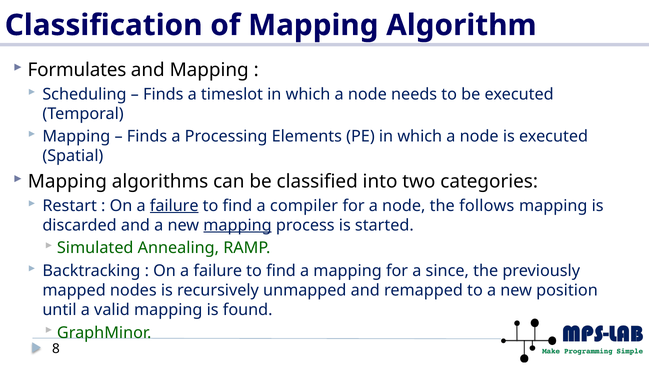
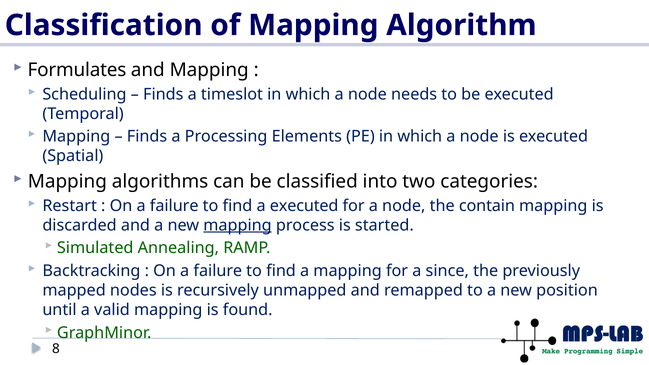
failure underline: present -> none (174, 206)
a compiler: compiler -> executed (304, 206)
follows: follows -> contain (487, 206)
